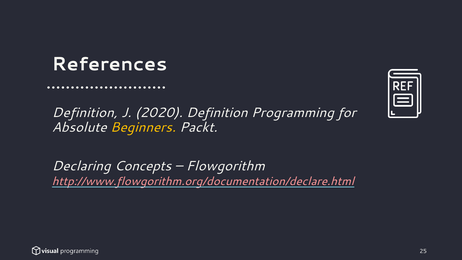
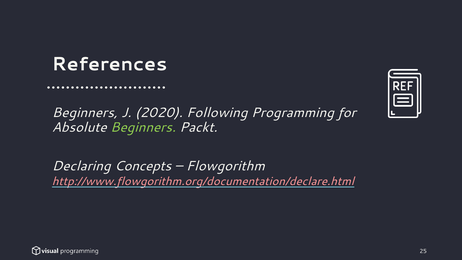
Definition: Definition -> Beginners (85, 113)
2020 Definition: Definition -> Following (217, 113)
Beginners colour: yellow -> light green (143, 127)
